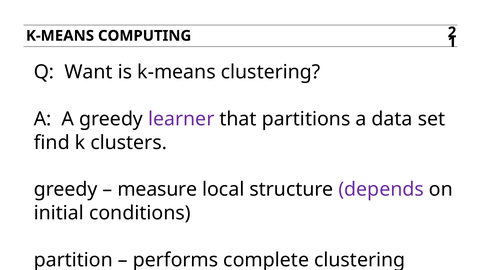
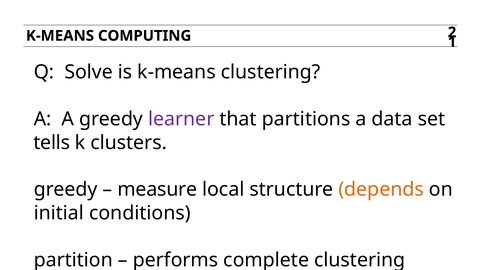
Want: Want -> Solve (89, 72)
find: find -> tells (52, 143)
depends colour: purple -> orange (381, 190)
